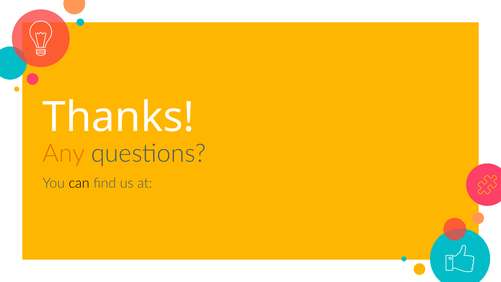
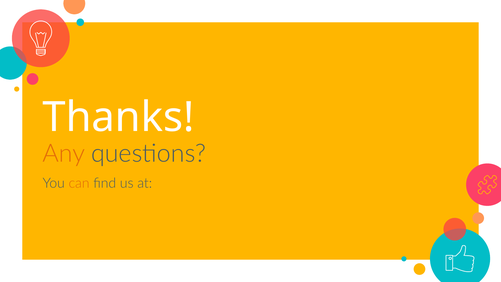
can colour: black -> orange (79, 183)
